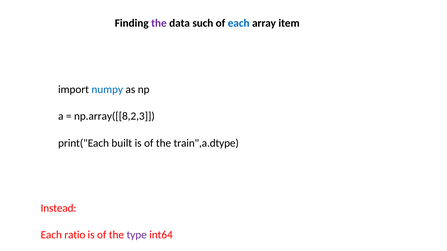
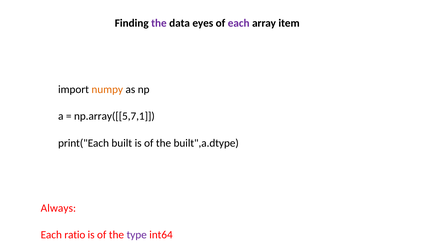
such: such -> eyes (203, 23)
each colour: blue -> purple (239, 23)
numpy colour: blue -> orange (107, 90)
np.array([[8,2,3: np.array([[8,2,3 -> np.array([[5,7,1 (114, 116)
train",a.dtype: train",a.dtype -> built",a.dtype (206, 143)
Instead: Instead -> Always (58, 209)
